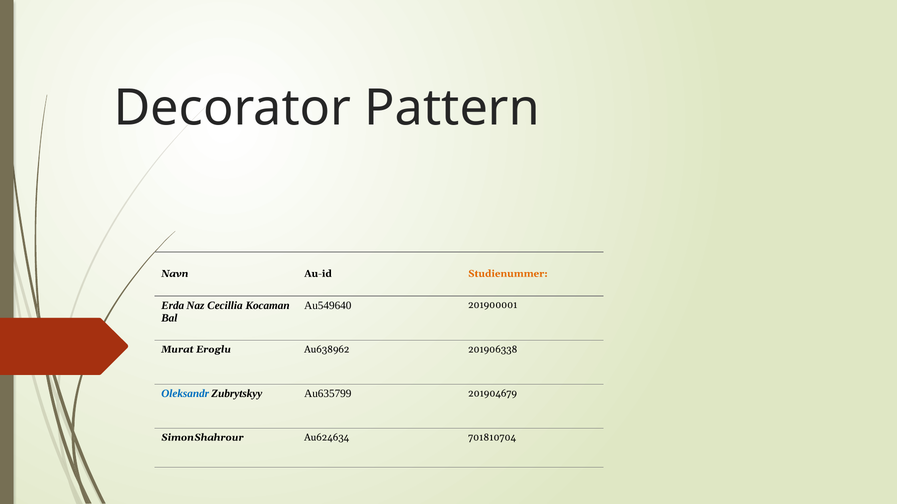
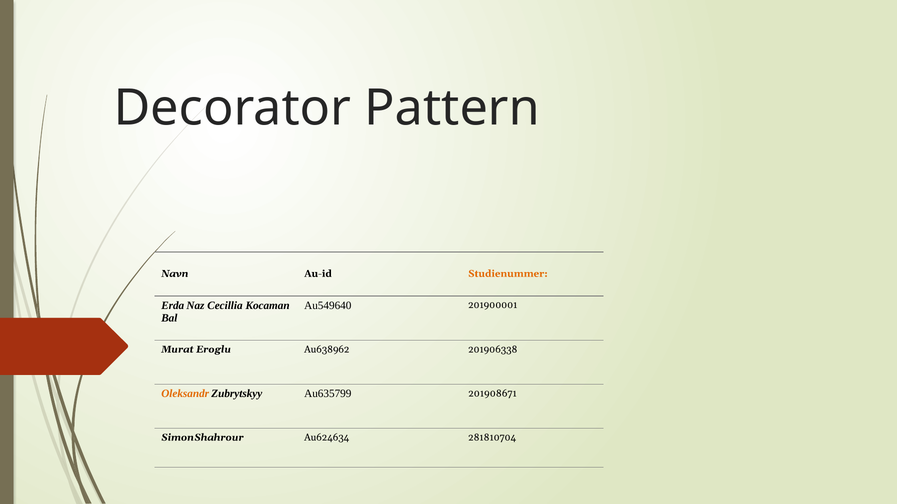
Oleksandr colour: blue -> orange (185, 394)
201904679: 201904679 -> 201908671 (493, 394)
701810704: 701810704 -> 281810704 (492, 438)
